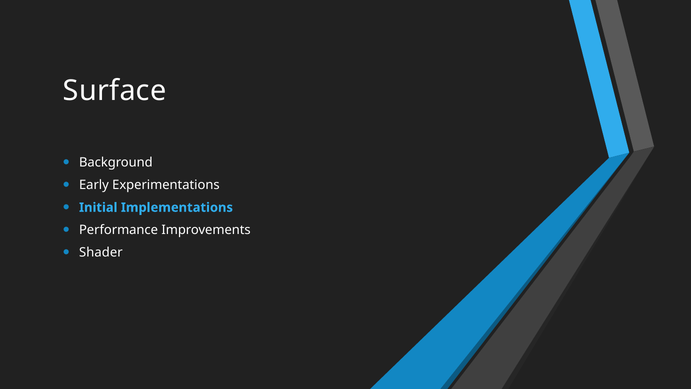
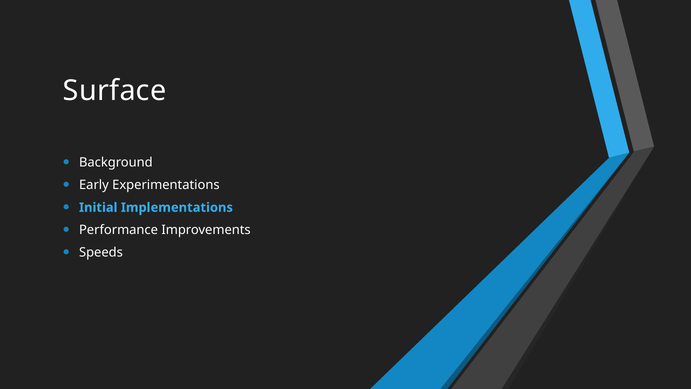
Shader: Shader -> Speeds (101, 252)
